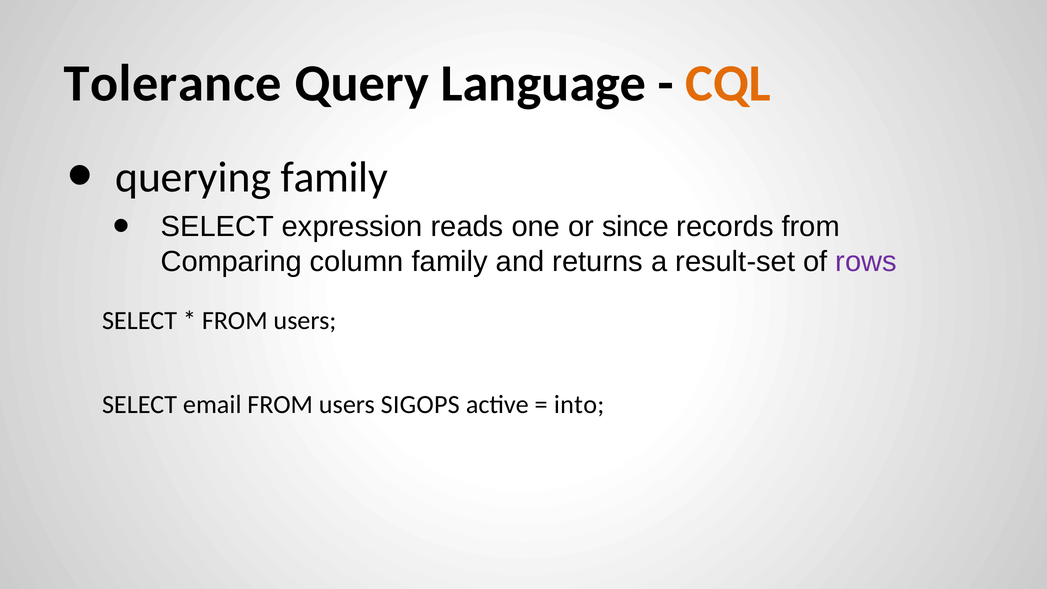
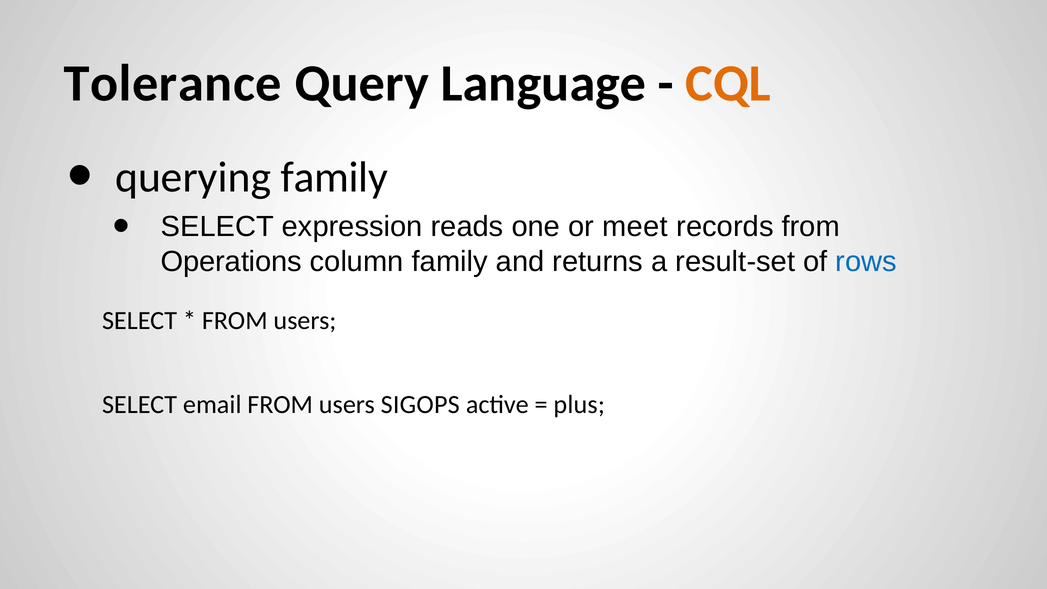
since: since -> meet (635, 227)
Comparing: Comparing -> Operations (231, 262)
rows colour: purple -> blue (866, 262)
into: into -> plus (579, 405)
